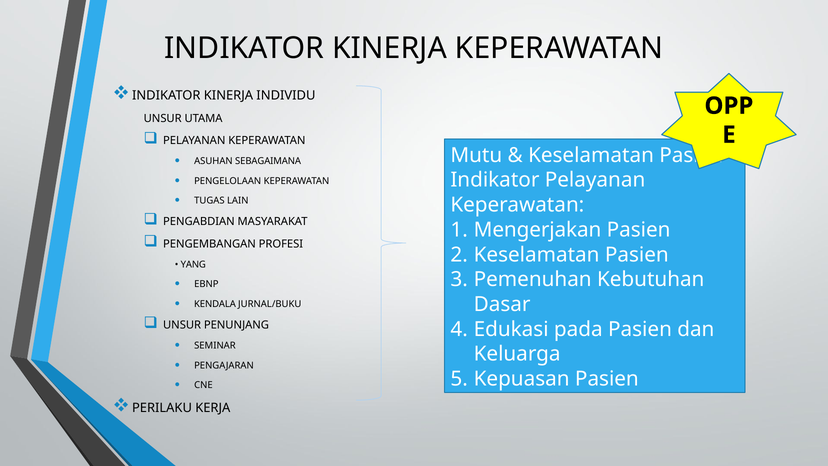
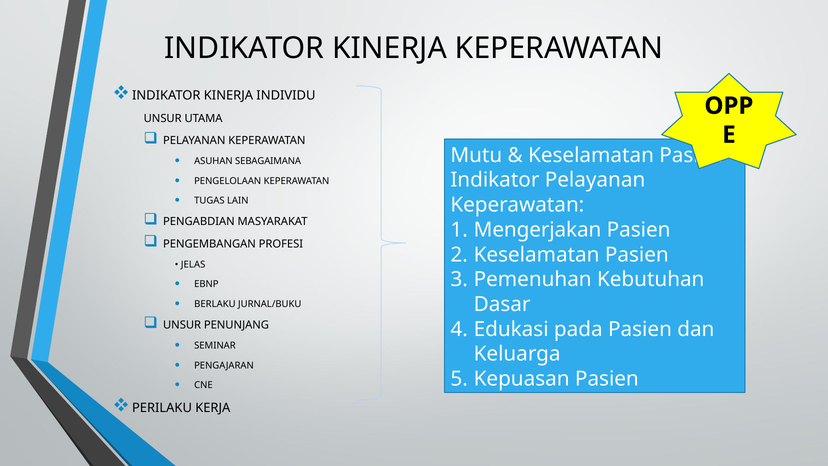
YANG: YANG -> JELAS (193, 264)
KENDALA: KENDALA -> BERLAKU (215, 304)
